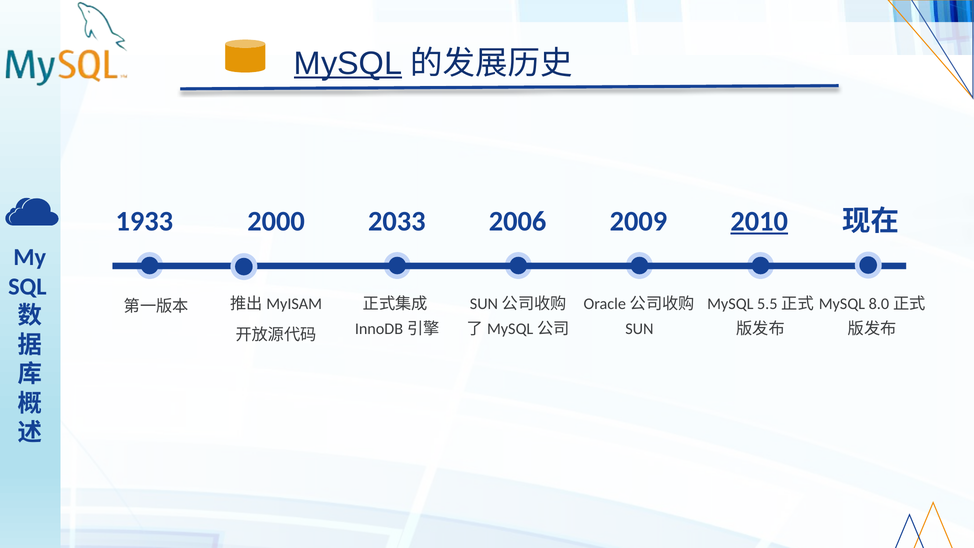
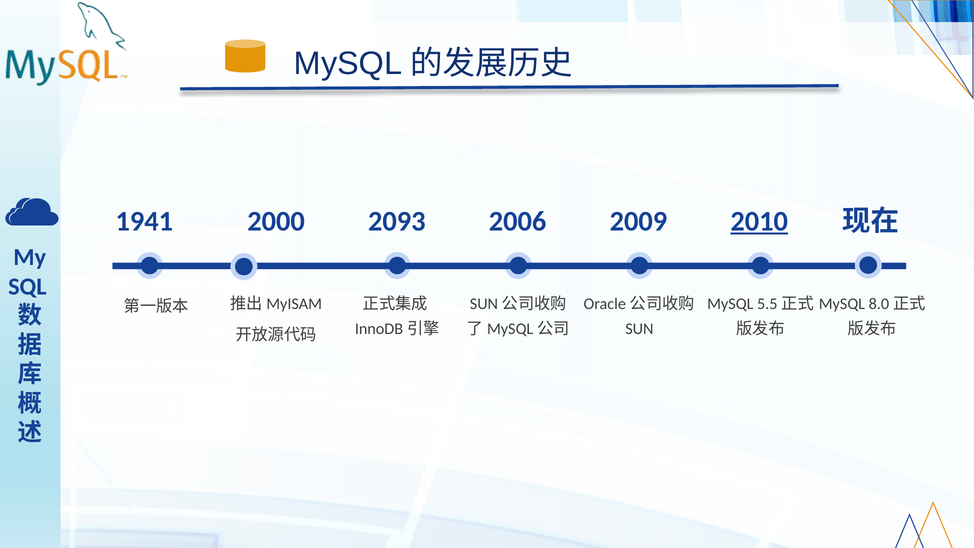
MySQL underline: present -> none (348, 63)
1933: 1933 -> 1941 (144, 221)
2033: 2033 -> 2093 (397, 221)
